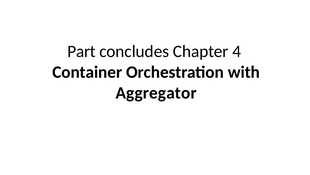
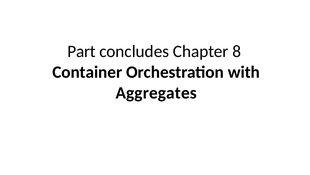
4: 4 -> 8 (237, 51)
Aggregator: Aggregator -> Aggregates (156, 93)
